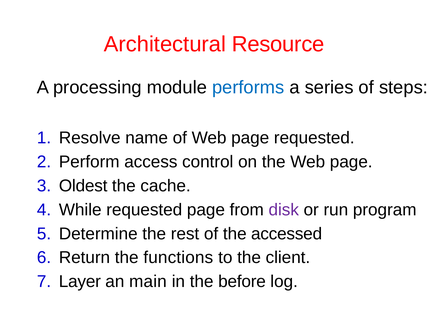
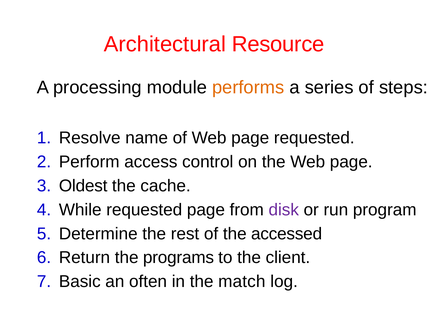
performs colour: blue -> orange (248, 88)
functions: functions -> programs (178, 258)
Layer: Layer -> Basic (80, 282)
main: main -> often (148, 282)
before: before -> match (242, 282)
